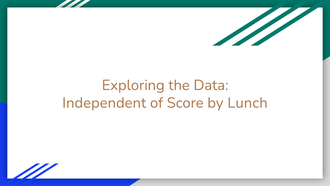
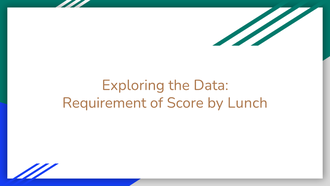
Independent: Independent -> Requirement (104, 103)
